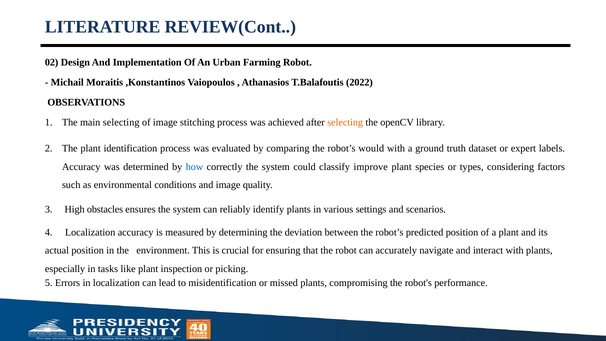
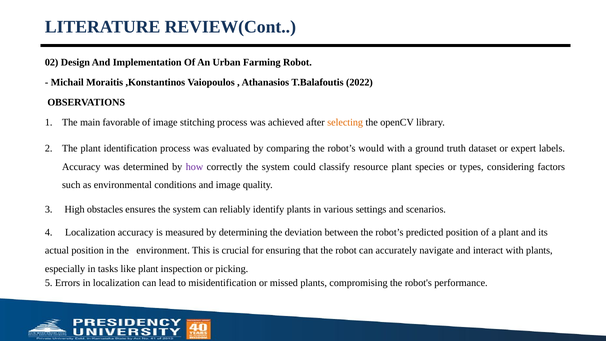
main selecting: selecting -> favorable (121, 122)
how colour: blue -> purple (194, 167)
improve: improve -> resource (371, 167)
